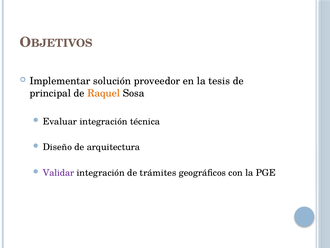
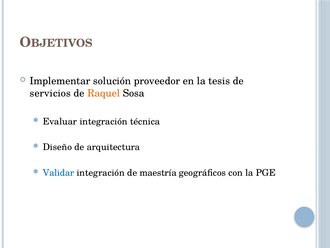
principal: principal -> servicios (50, 93)
Validar colour: purple -> blue (58, 173)
trámites: trámites -> maestría (158, 173)
